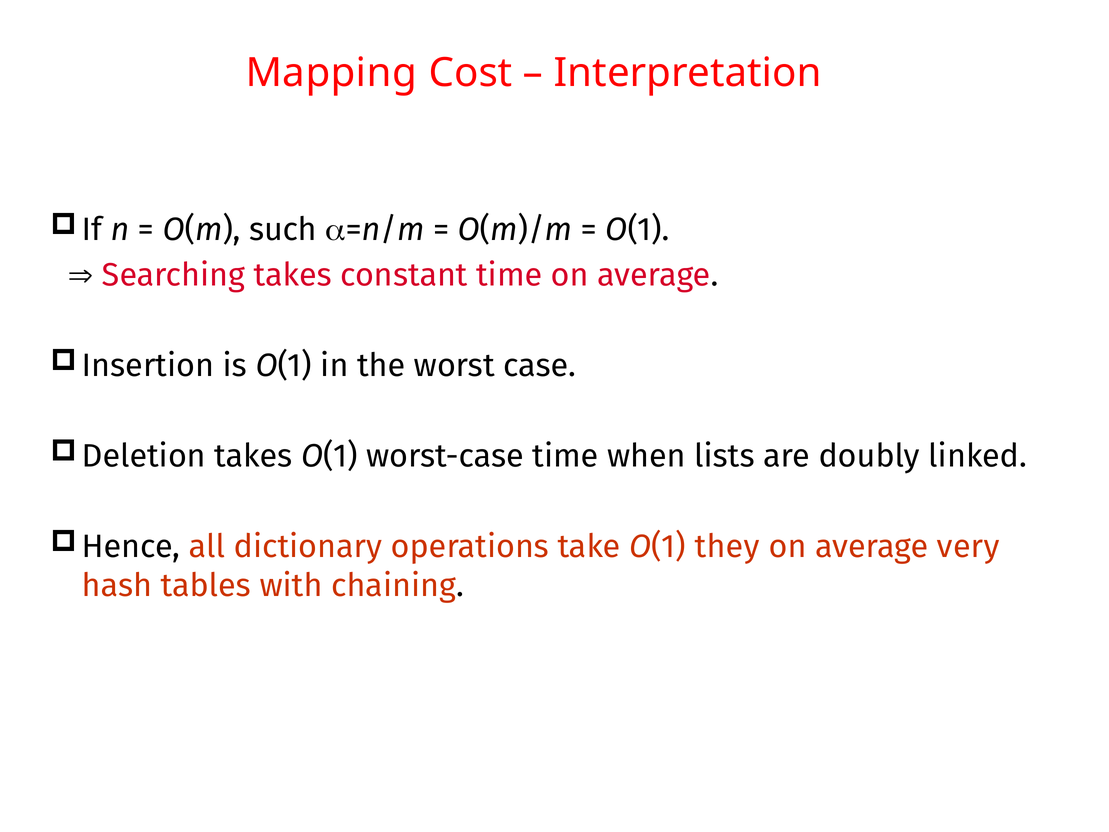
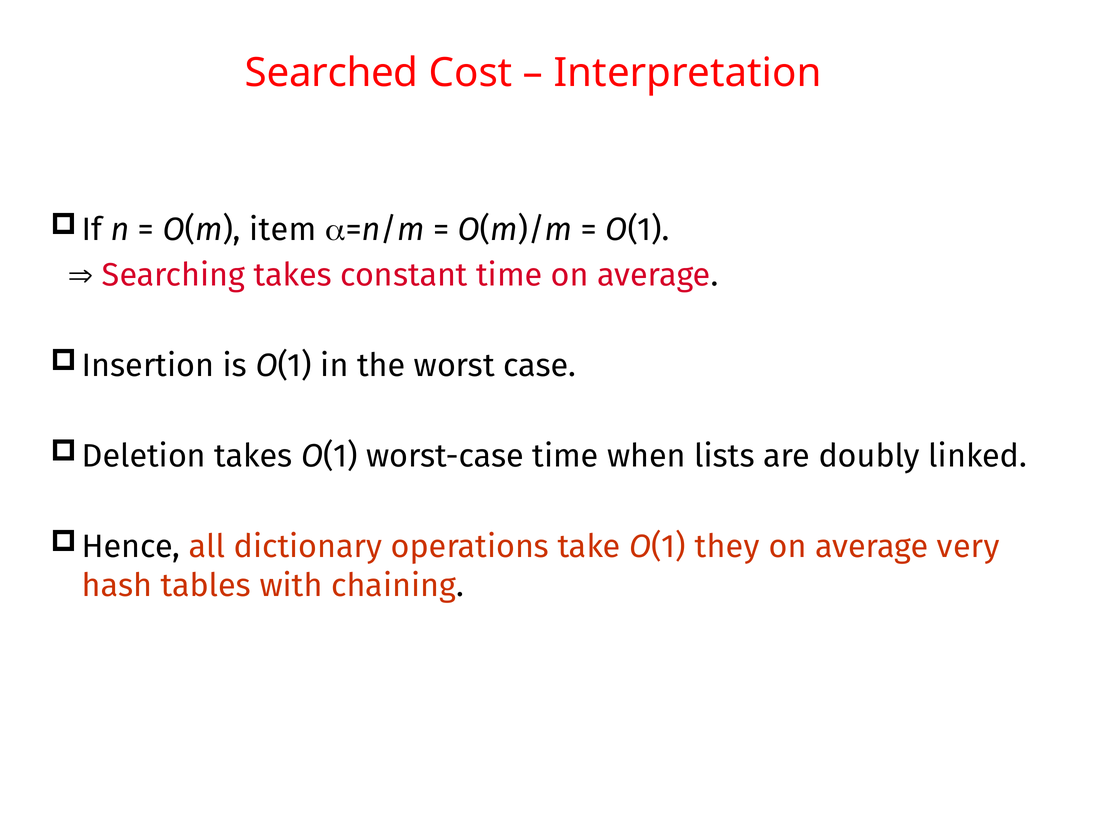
Mapping: Mapping -> Searched (332, 73)
such: such -> item (283, 229)
